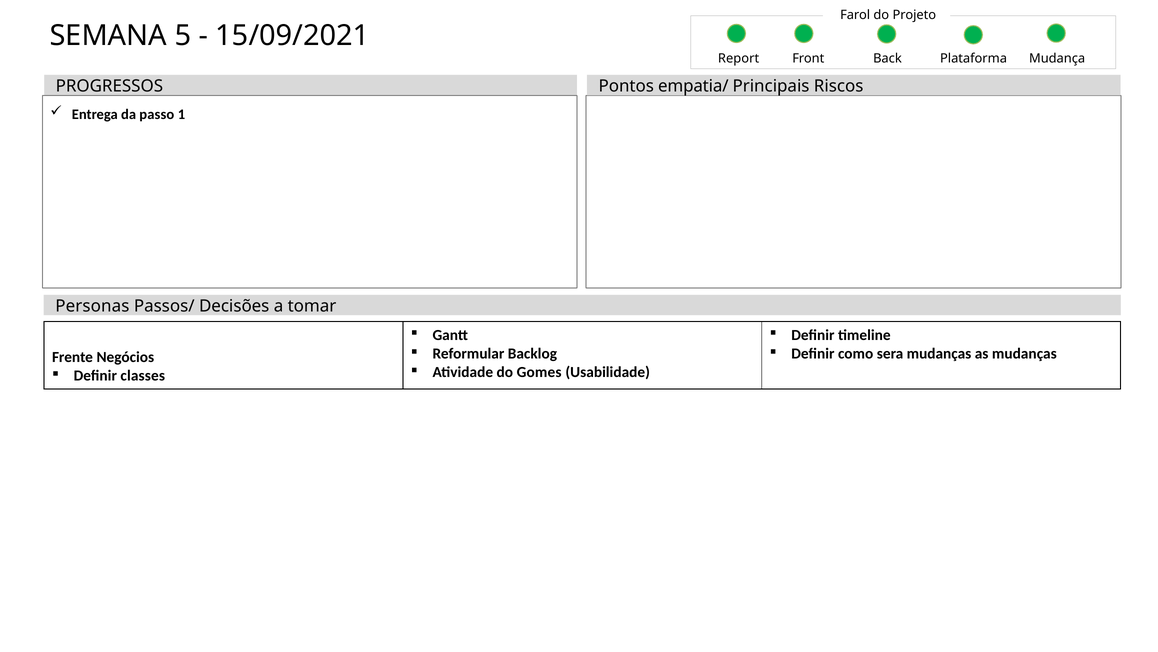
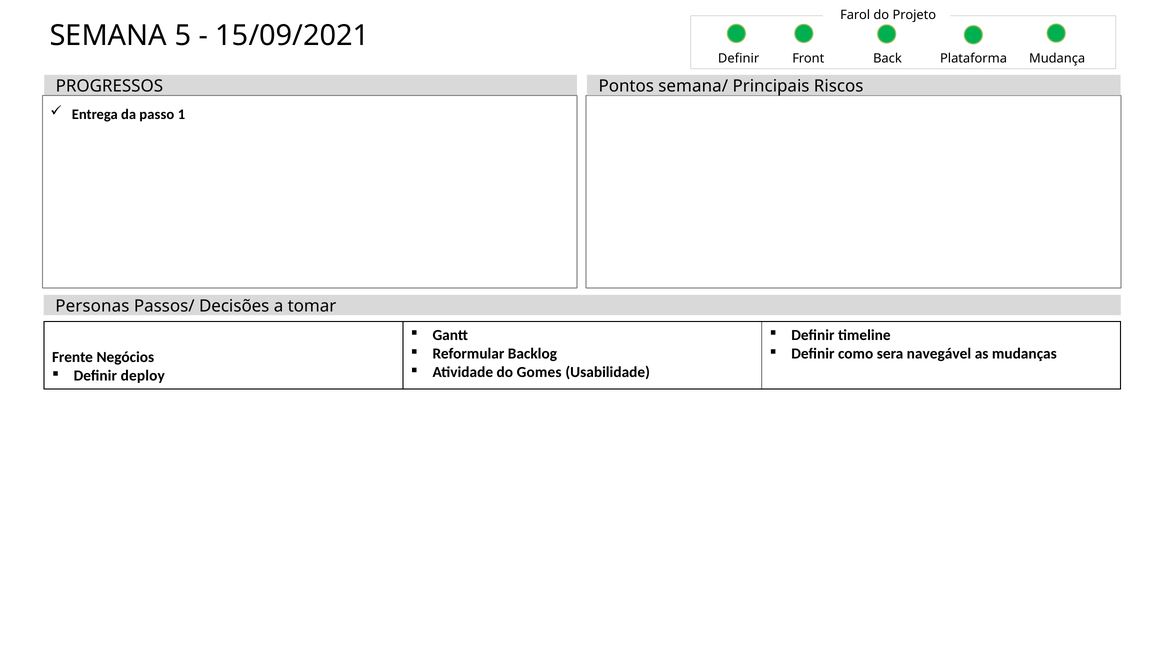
Report: Report -> Definir (739, 58)
empatia/: empatia/ -> semana/ (693, 86)
sera mudanças: mudanças -> navegável (939, 353)
classes: classes -> deploy (143, 375)
